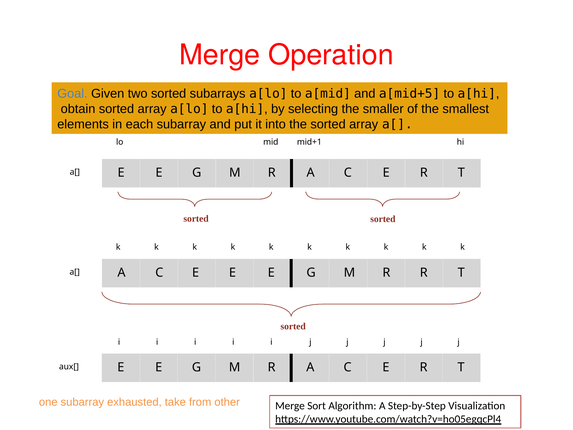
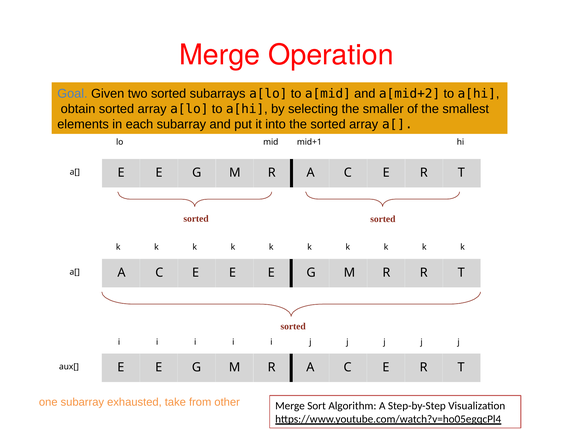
a[mid+5: a[mid+5 -> a[mid+2 (410, 94)
